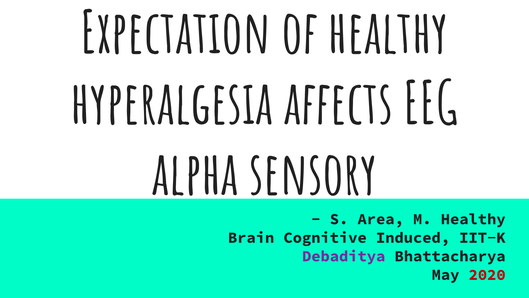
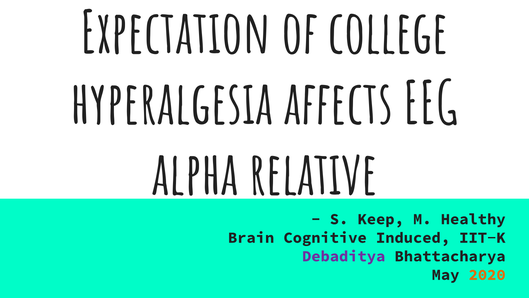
of healthy: healthy -> college (388, 34)
sensory: sensory -> relative (313, 175)
Area: Area -> Keep (381, 219)
2020 colour: red -> orange (487, 274)
